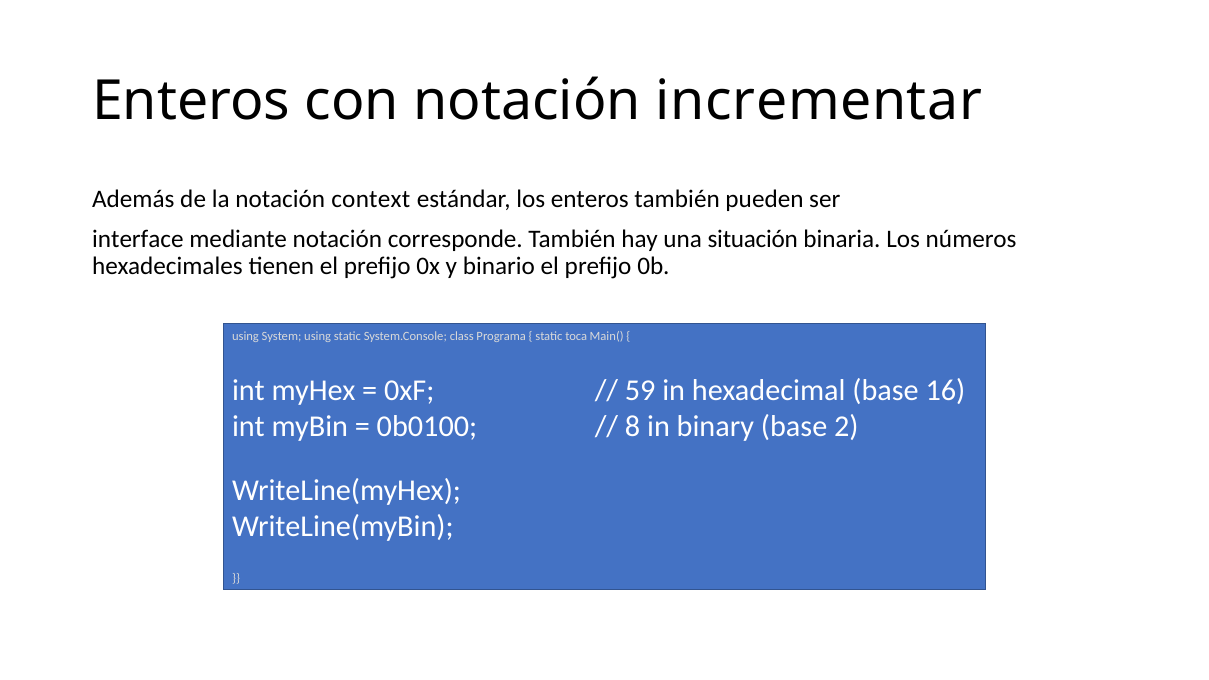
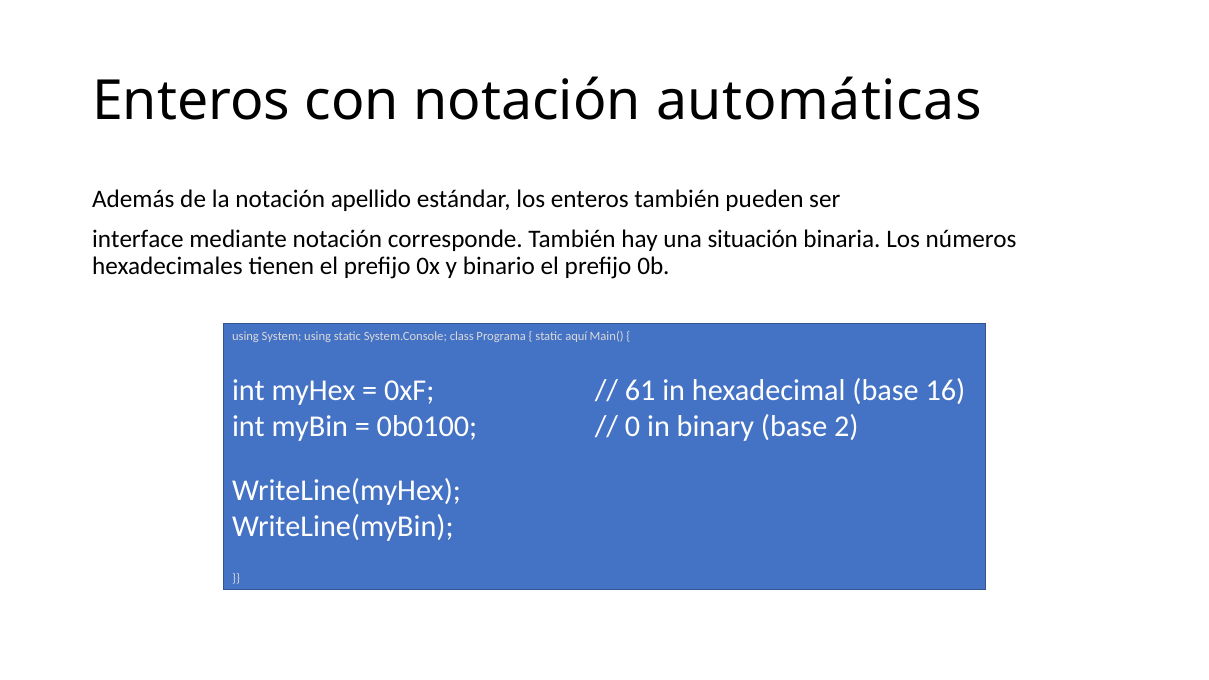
incrementar: incrementar -> automáticas (819, 102)
context: context -> apellido (371, 199)
toca: toca -> aquí (576, 336)
59: 59 -> 61 (640, 391)
8: 8 -> 0 (633, 427)
